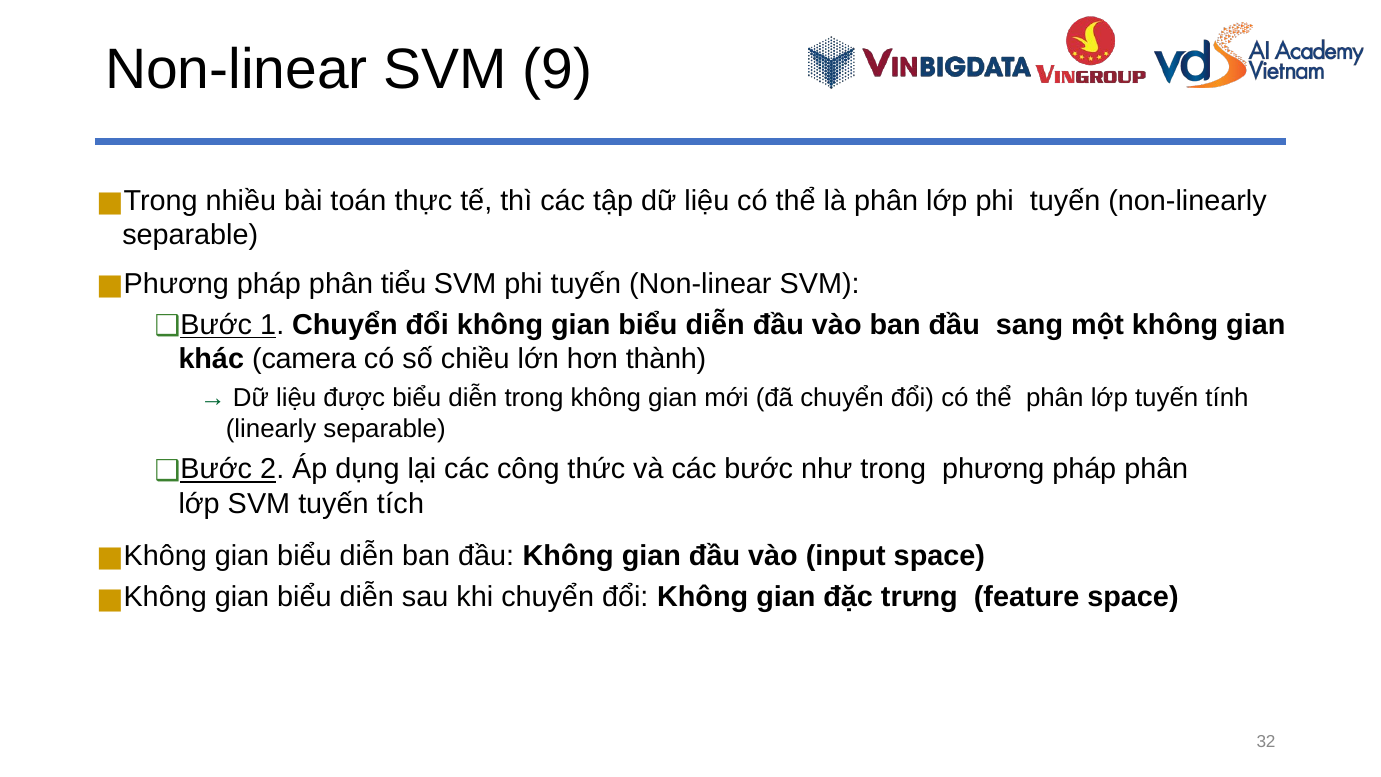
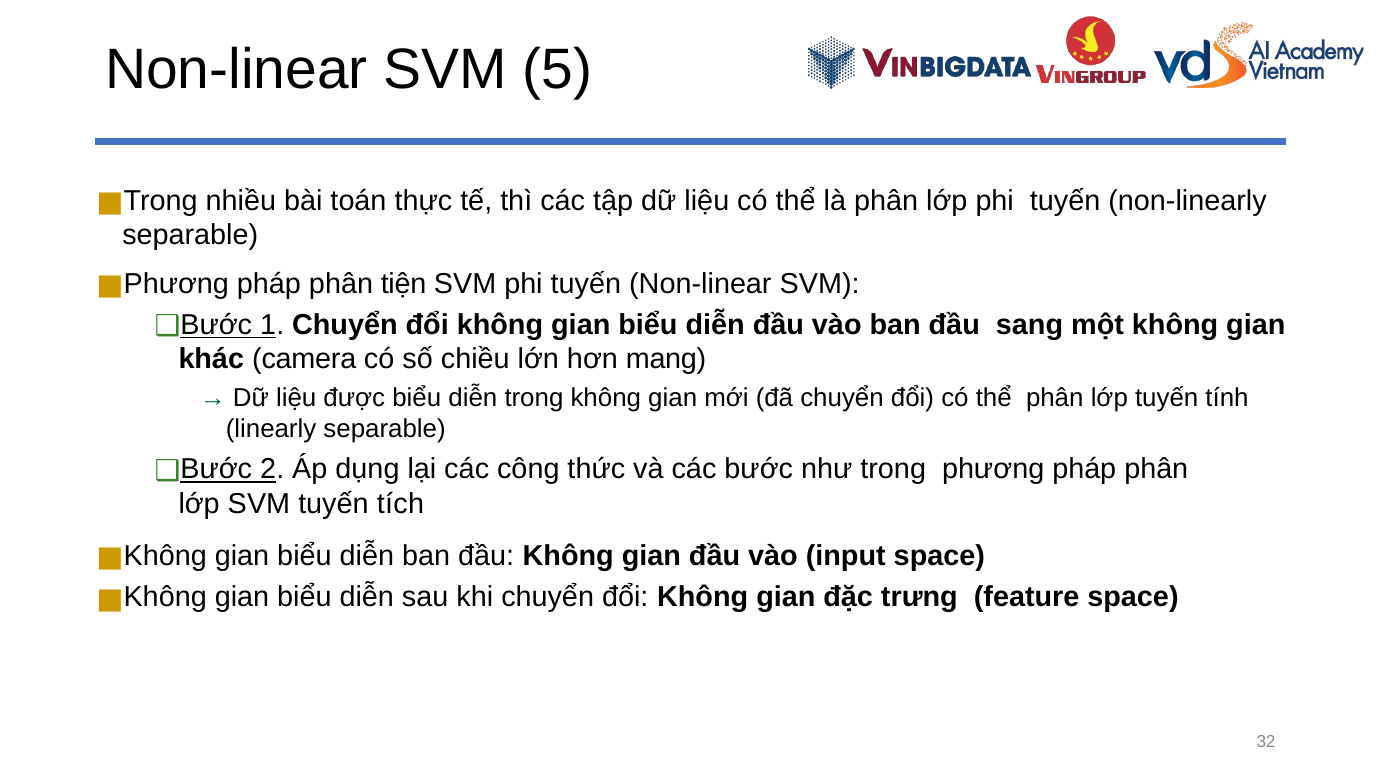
9: 9 -> 5 (558, 70)
tiểu: tiểu -> tiện (404, 283)
thành: thành -> mang (666, 359)
